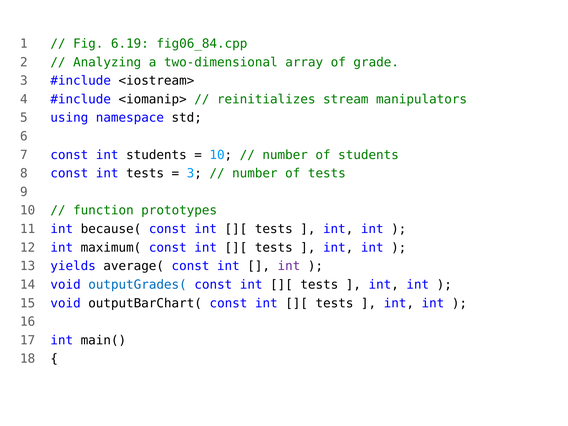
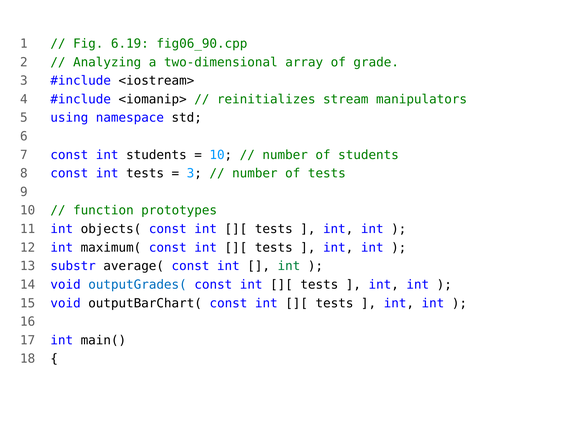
fig06_84.cpp: fig06_84.cpp -> fig06_90.cpp (202, 44)
because(: because( -> objects( (111, 229)
yields: yields -> substr (73, 266)
int colour: purple -> green (289, 266)
